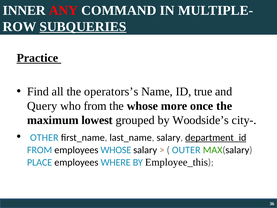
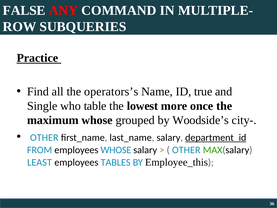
INNER: INNER -> FALSE (24, 10)
SUBQUERIES underline: present -> none (83, 27)
Query: Query -> Single (42, 106)
who from: from -> table (95, 106)
the whose: whose -> lowest (142, 106)
maximum lowest: lowest -> whose (97, 120)
OUTER: OUTER -> OTHER (186, 150)
PLACE: PLACE -> LEAST (40, 162)
WHERE: WHERE -> TABLES (116, 162)
